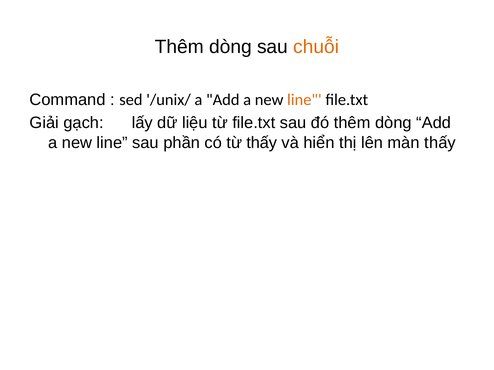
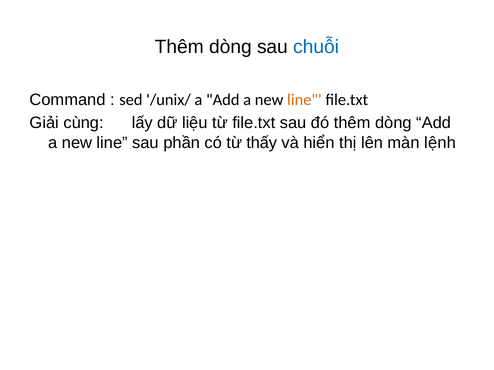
chuỗi colour: orange -> blue (316, 47)
gạch: gạch -> cùng (84, 123)
màn thấy: thấy -> lệnh (440, 143)
